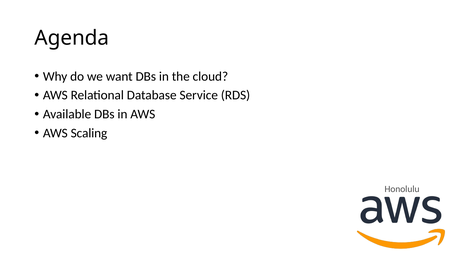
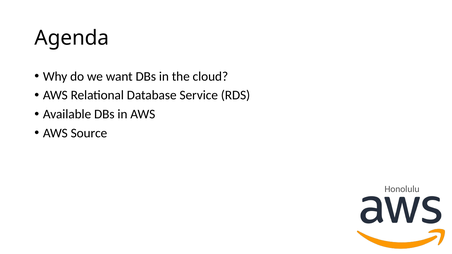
Scaling: Scaling -> Source (89, 133)
